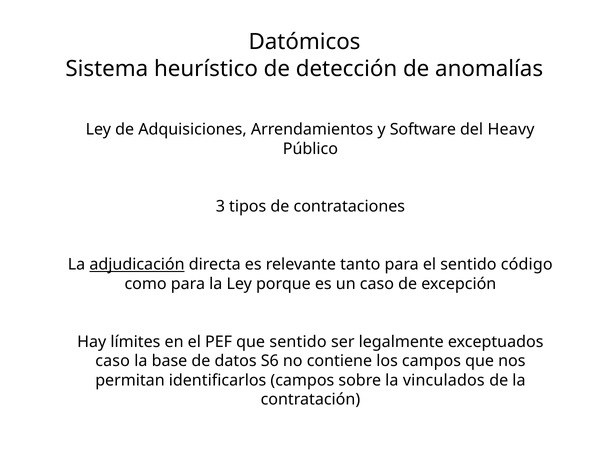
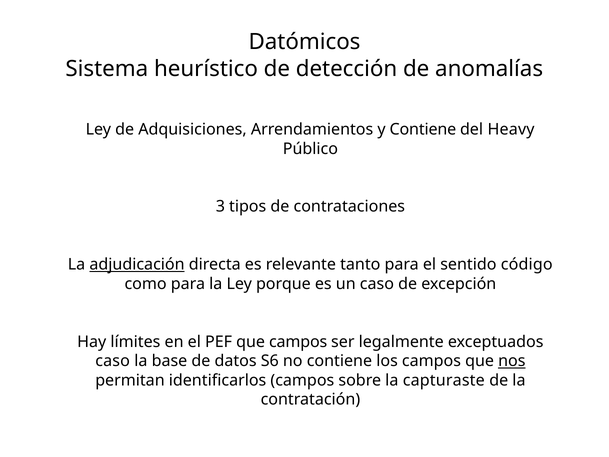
y Software: Software -> Contiene (423, 129)
que sentido: sentido -> campos (298, 342)
nos underline: none -> present (512, 361)
vinculados: vinculados -> capturaste (444, 380)
